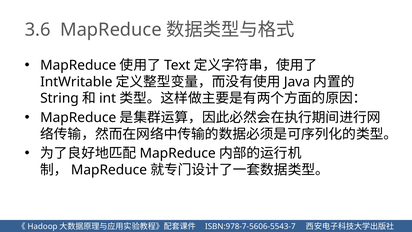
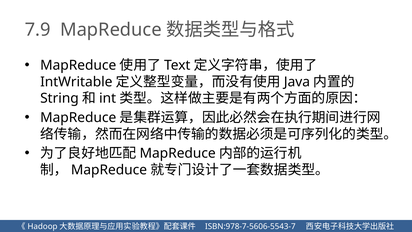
3.6: 3.6 -> 7.9 (38, 30)
